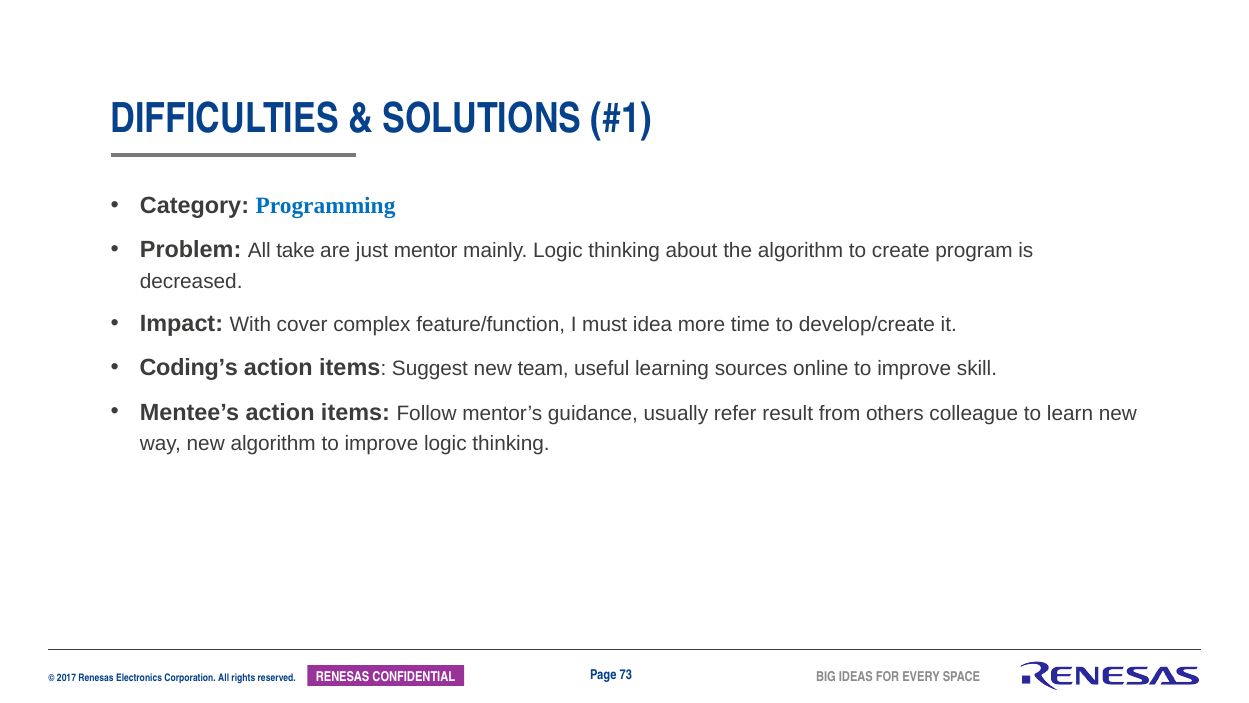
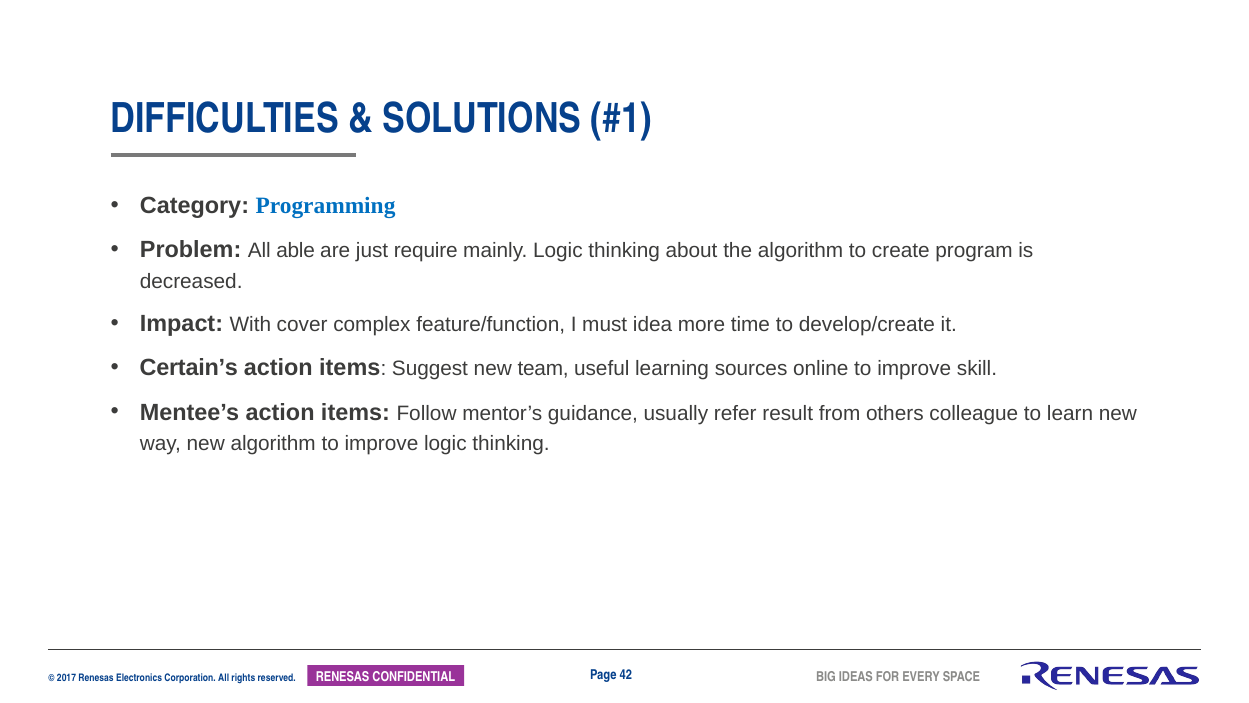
take: take -> able (296, 251)
mentor: mentor -> require (426, 251)
Coding’s: Coding’s -> Certain’s (189, 368)
73: 73 -> 42 (626, 675)
